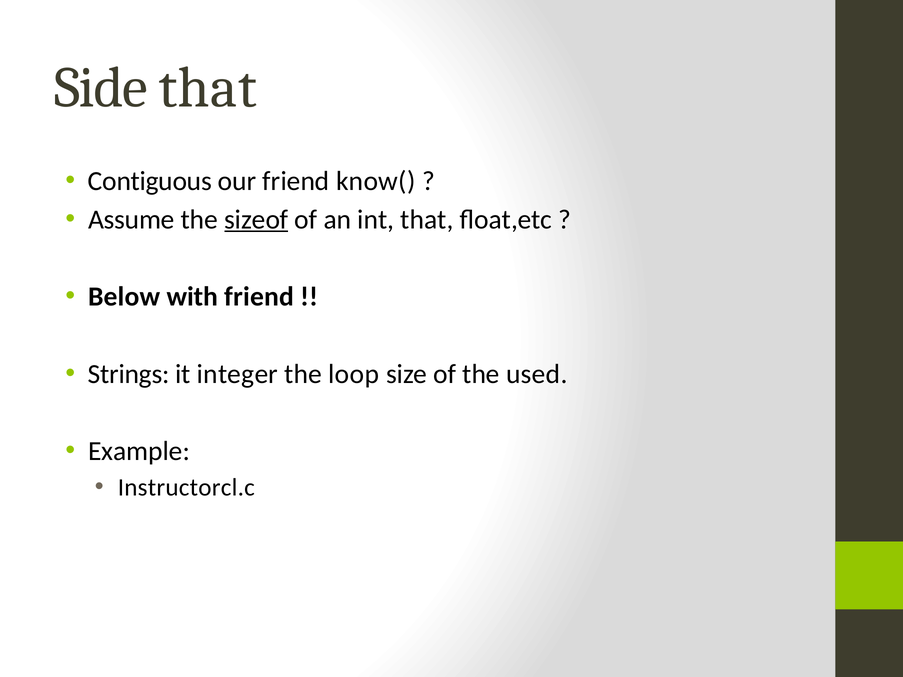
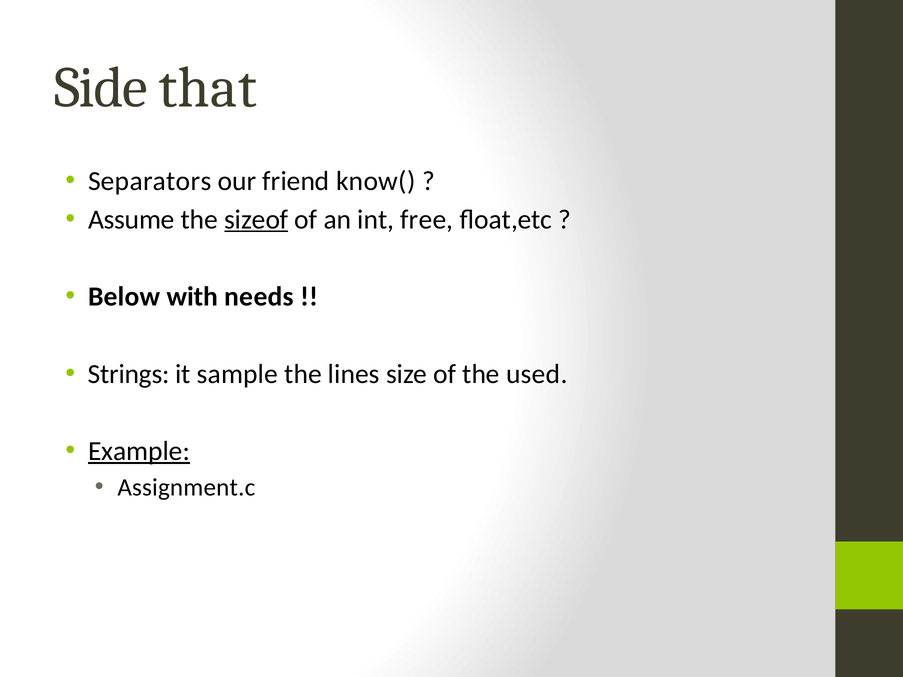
Contiguous: Contiguous -> Separators (150, 181)
int that: that -> free (427, 220)
with friend: friend -> needs (259, 297)
integer: integer -> sample (238, 374)
loop: loop -> lines (354, 374)
Example underline: none -> present (139, 451)
Instructorcl.c: Instructorcl.c -> Assignment.c (186, 488)
